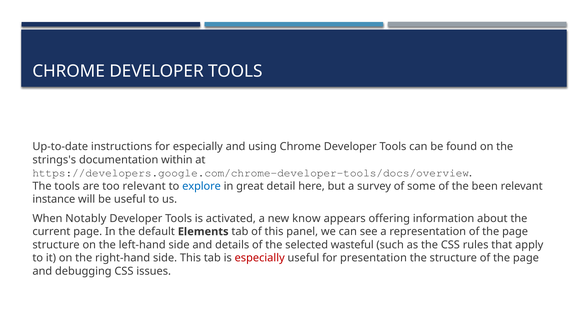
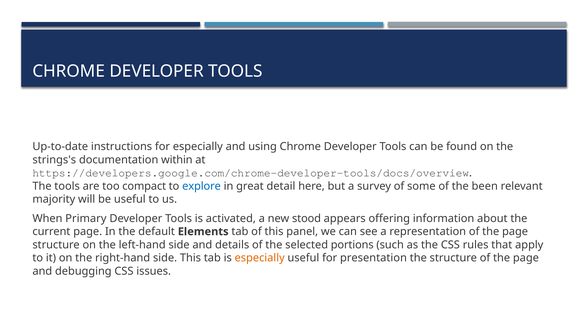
too relevant: relevant -> compact (144, 187)
instance: instance -> majority (54, 200)
Notably: Notably -> Primary (86, 219)
know: know -> stood (307, 219)
wasteful: wasteful -> portions (352, 245)
especially colour: red -> orange (260, 259)
